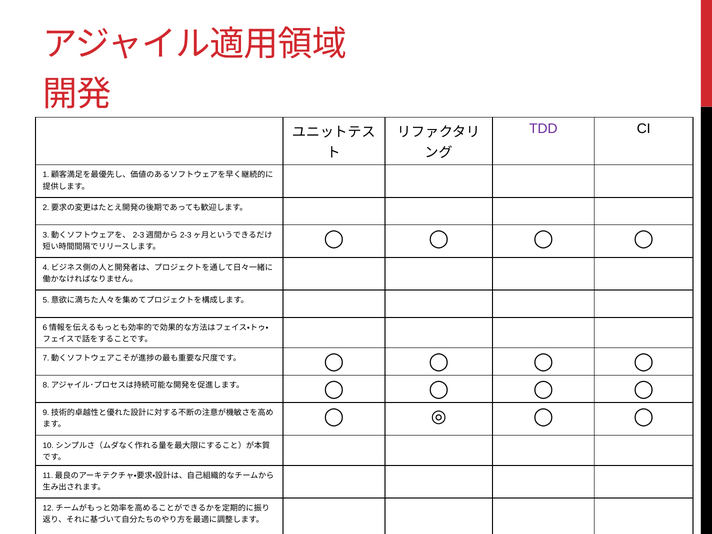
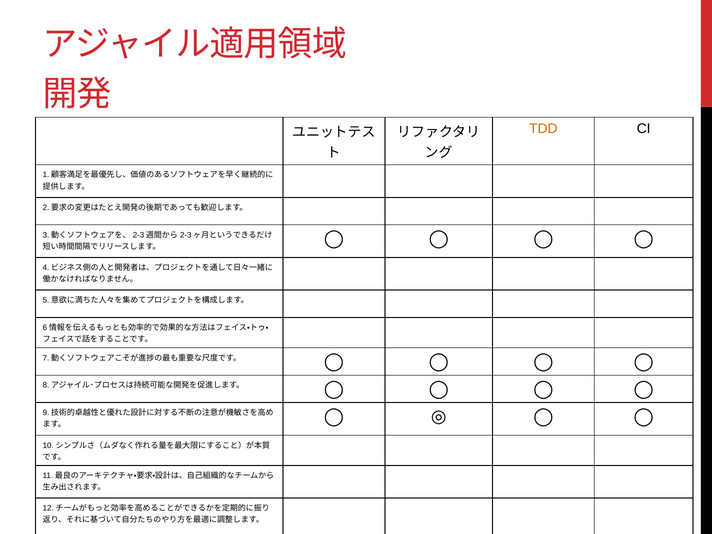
TDD colour: purple -> orange (543, 129)
